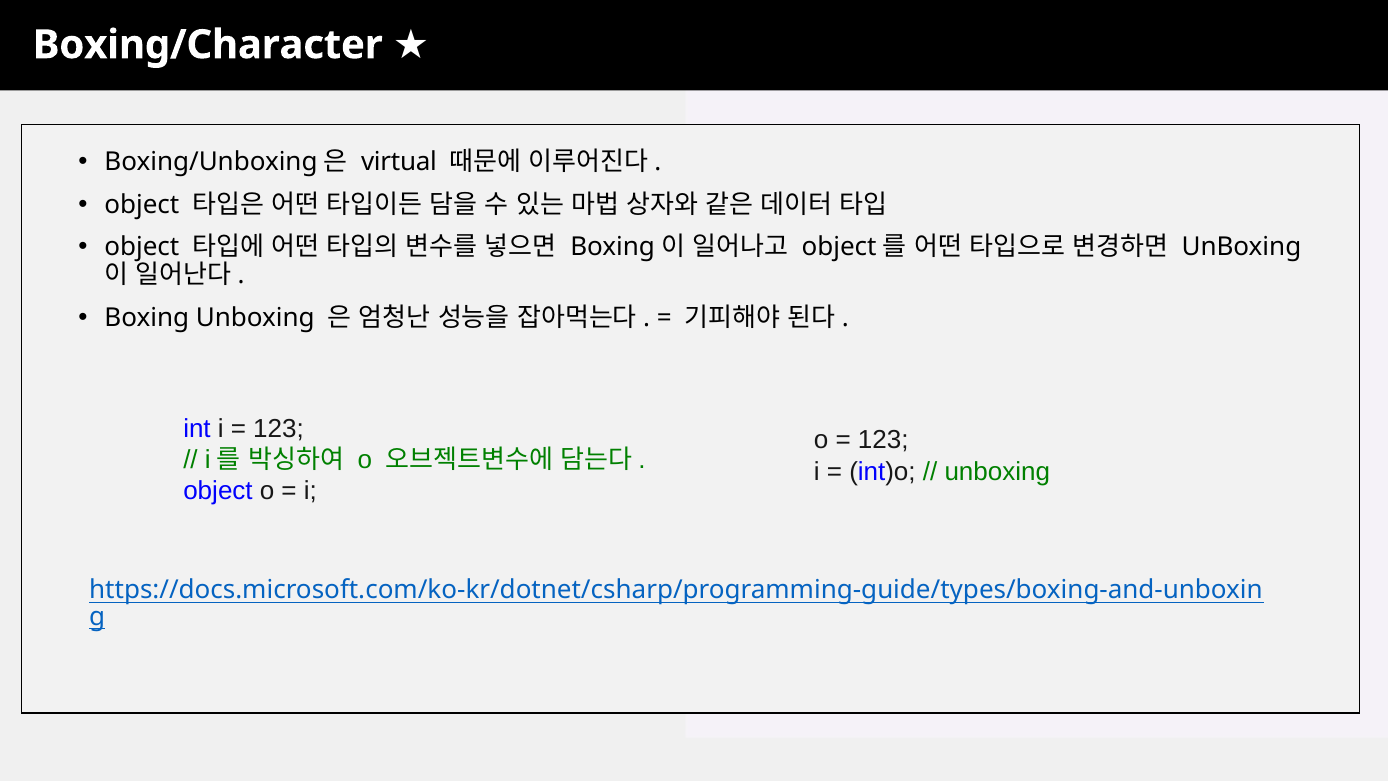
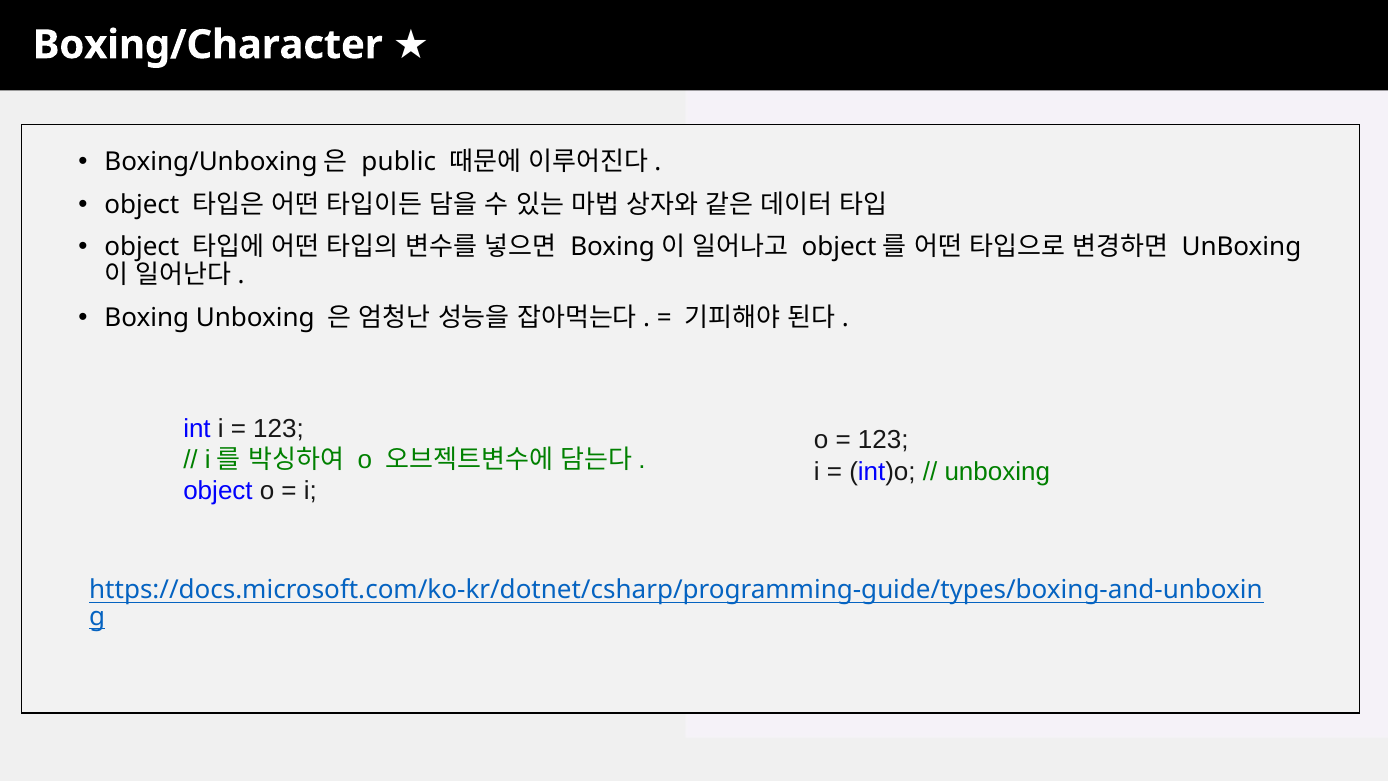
virtual: virtual -> public (399, 162)
